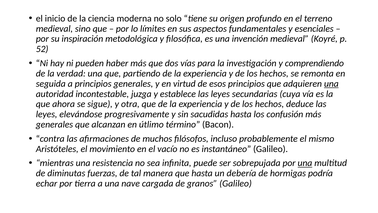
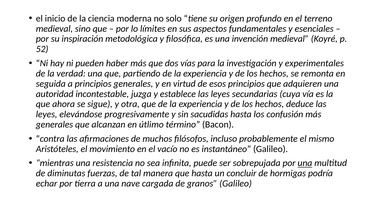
comprendiendo: comprendiendo -> experimentales (314, 63)
una underline: present -> none (331, 84)
debería: debería -> concluir (241, 173)
